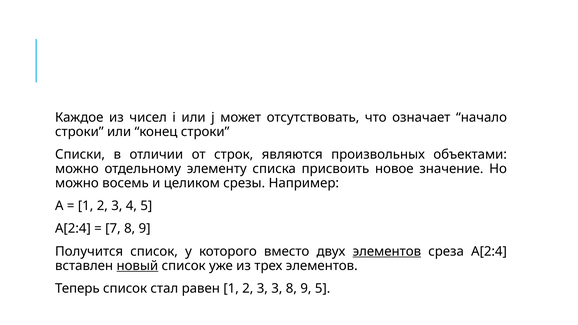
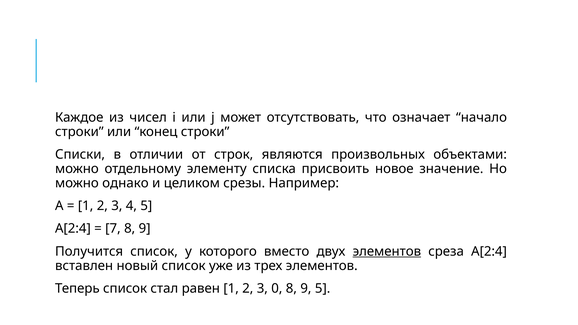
восемь: восемь -> однако (125, 183)
новый underline: present -> none (137, 266)
3 3: 3 -> 0 (277, 288)
